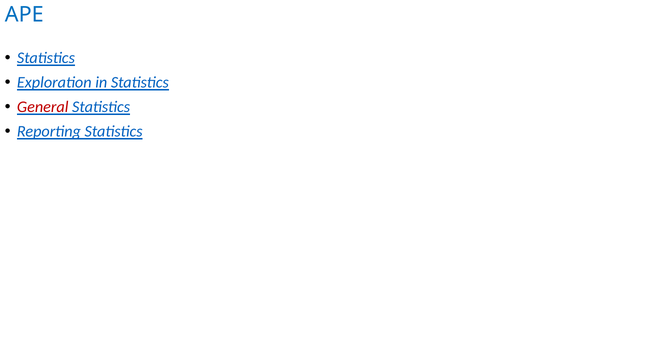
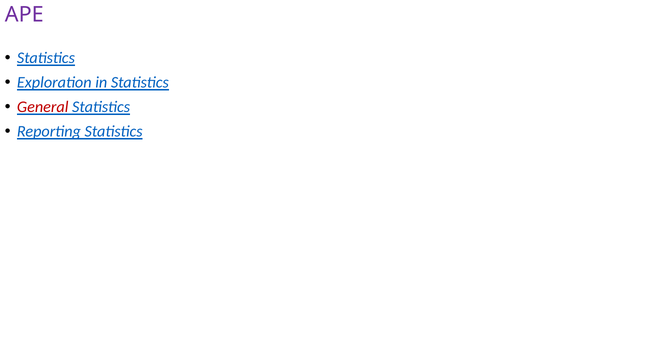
APE colour: blue -> purple (24, 15)
